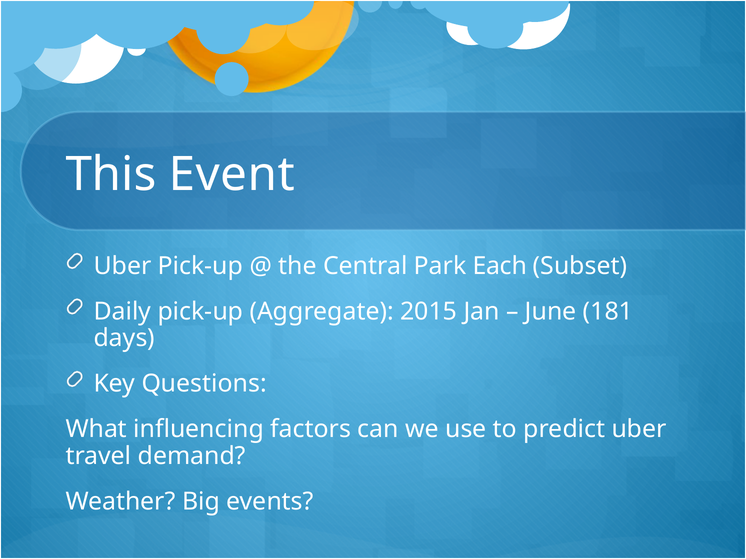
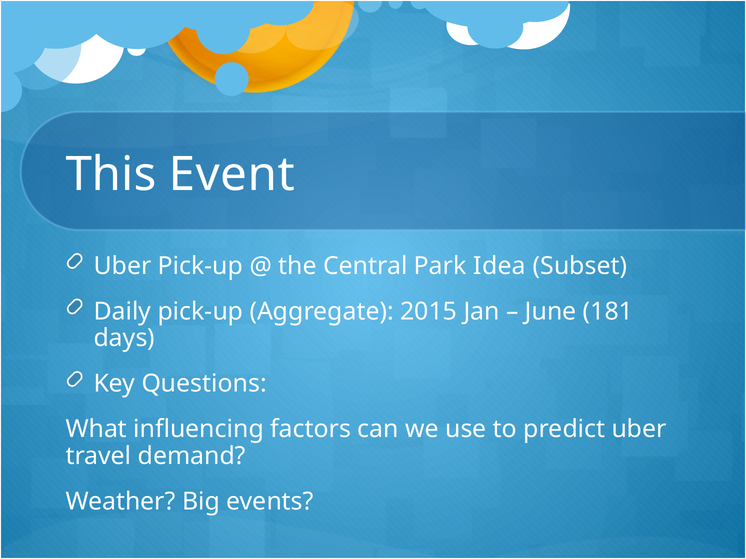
Each: Each -> Idea (500, 266)
